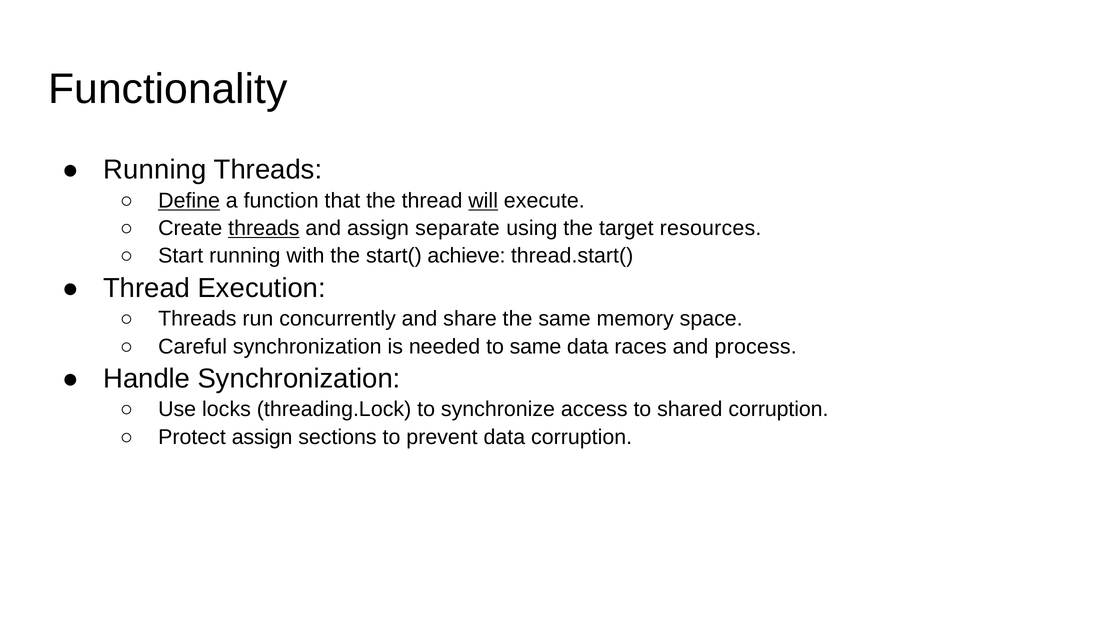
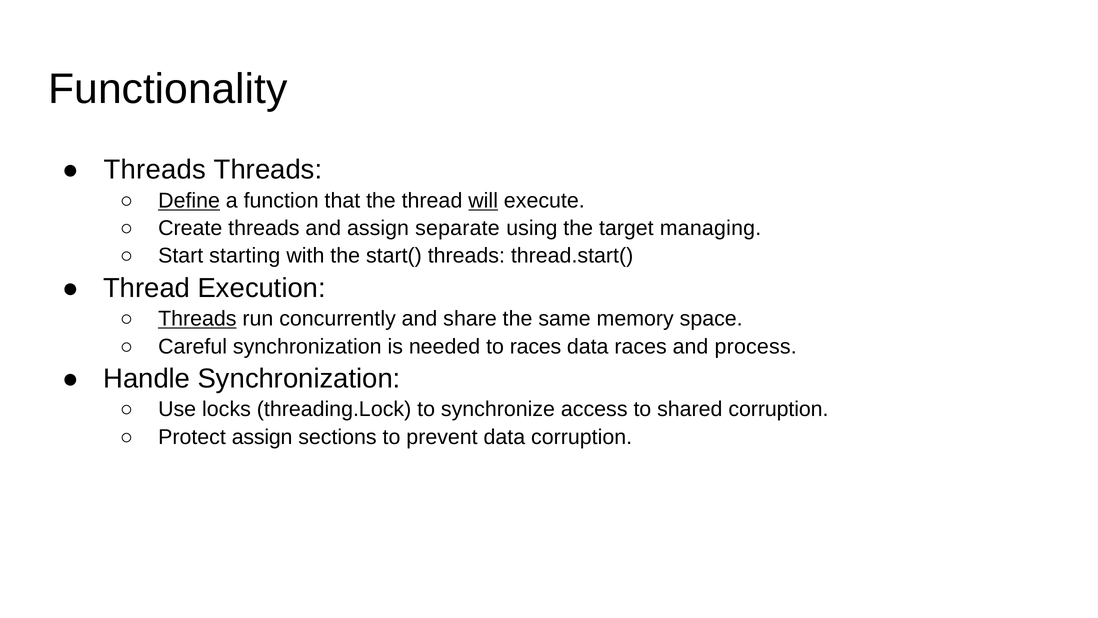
Running: Running -> Threads (155, 170)
threads underline: present -> none (264, 228)
resources: resources -> managing (711, 228)
Start running: running -> starting (245, 256)
start( achieve: achieve -> threads (466, 256)
Threads underline: none -> present (197, 319)
to same: same -> races (536, 346)
